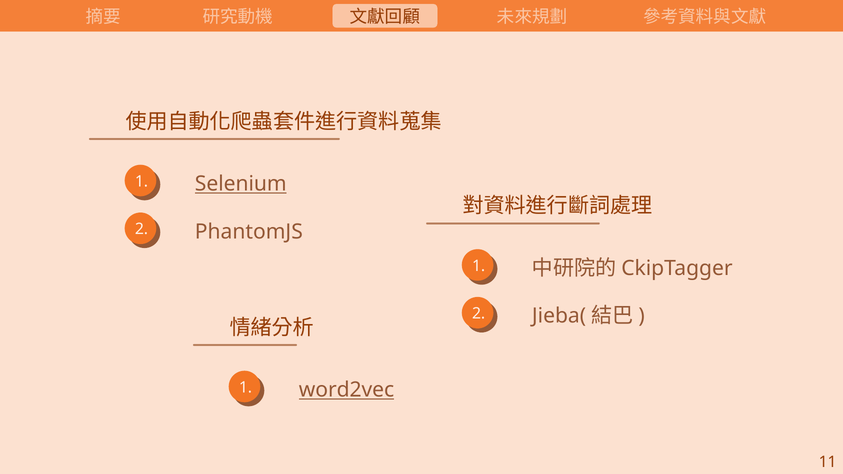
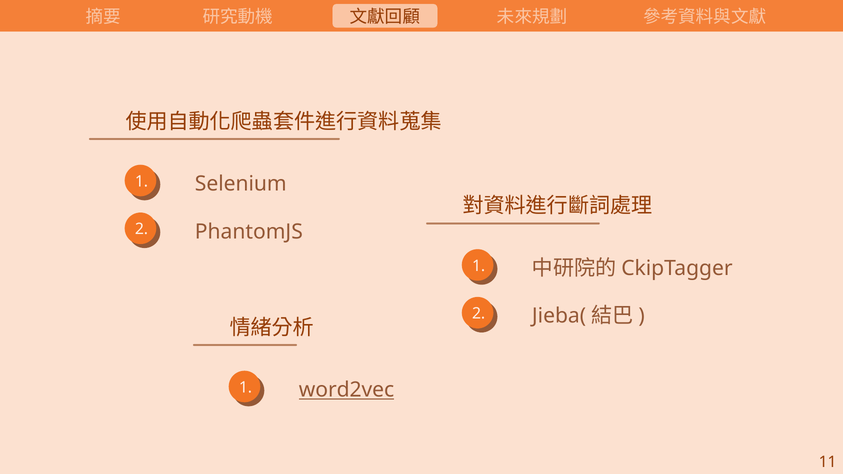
Selenium underline: present -> none (241, 184)
